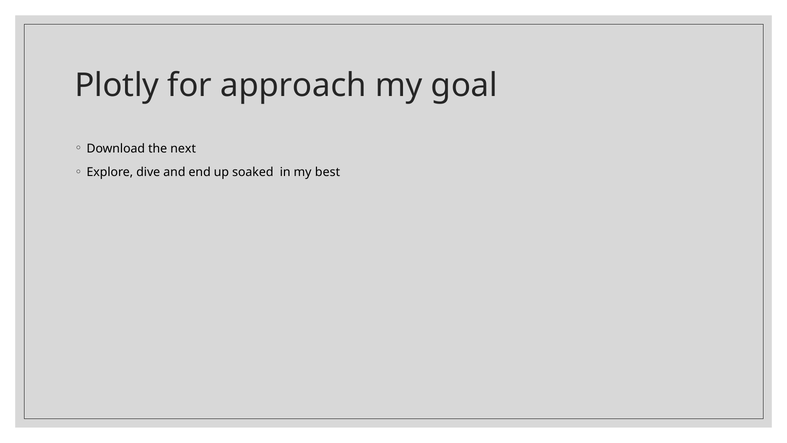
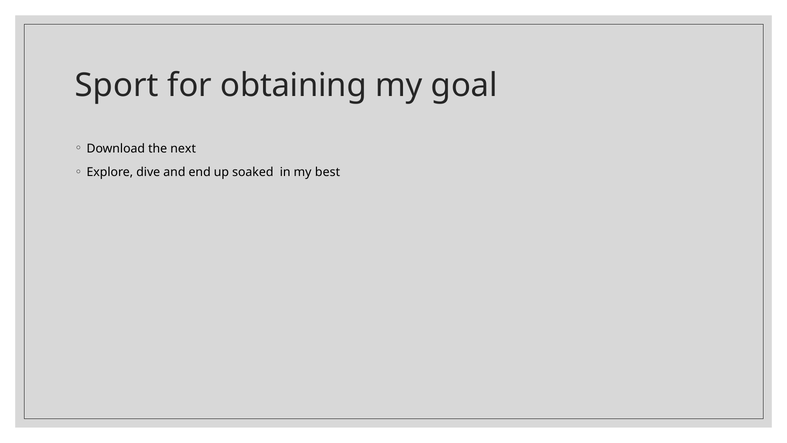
Plotly: Plotly -> Sport (117, 86)
approach: approach -> obtaining (294, 86)
